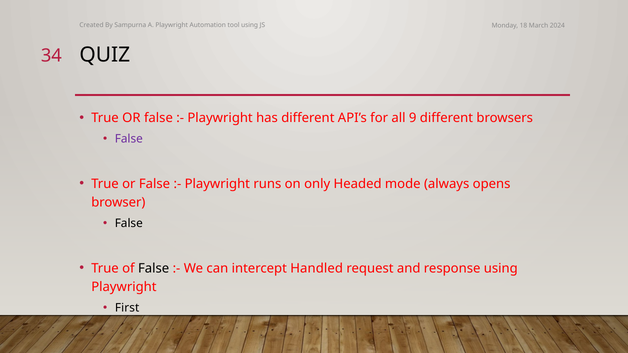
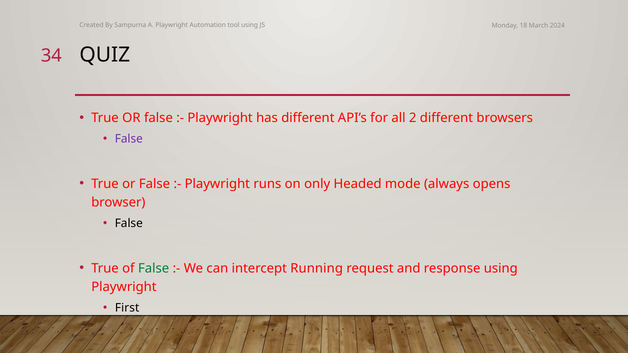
9: 9 -> 2 (413, 118)
False colour: black -> green (154, 269)
Handled: Handled -> Running (317, 269)
